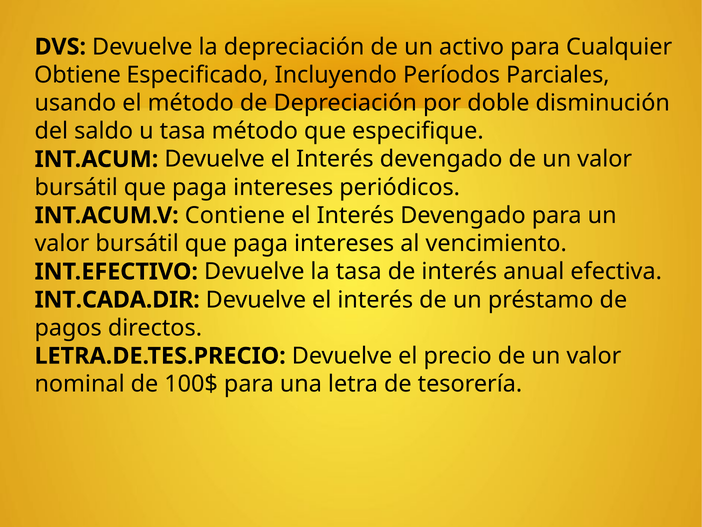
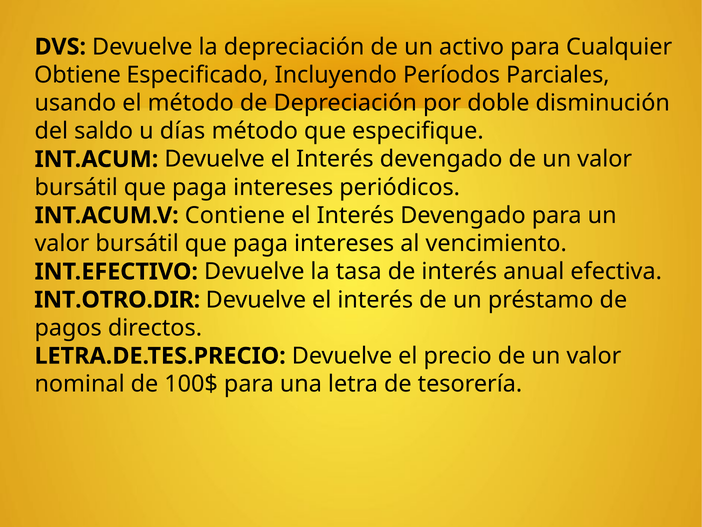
u tasa: tasa -> días (183, 131)
INT.CADA.DIR: INT.CADA.DIR -> INT.OTRO.DIR (117, 299)
